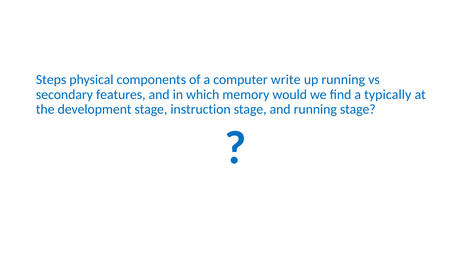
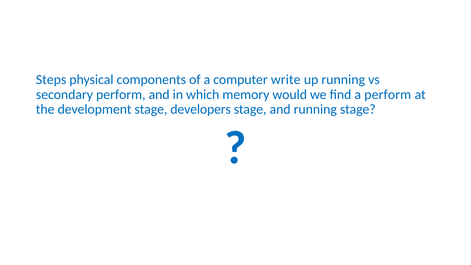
secondary features: features -> perform (121, 94)
a typically: typically -> perform (388, 94)
instruction: instruction -> developers (201, 109)
